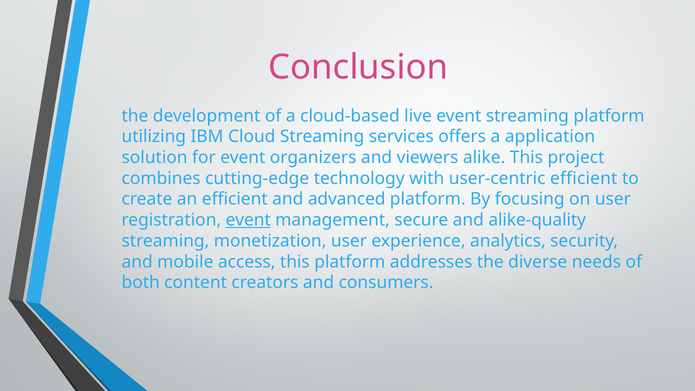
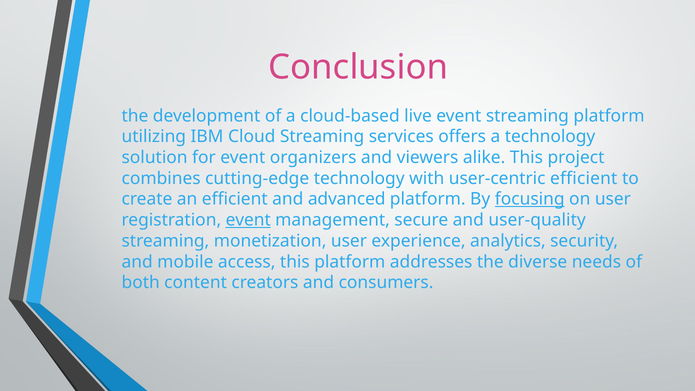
a application: application -> technology (550, 137)
focusing underline: none -> present (530, 199)
alike-quality: alike-quality -> user-quality (537, 220)
